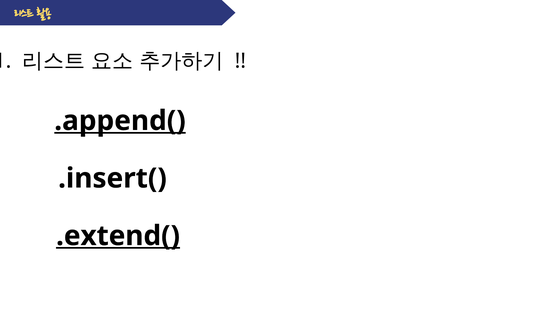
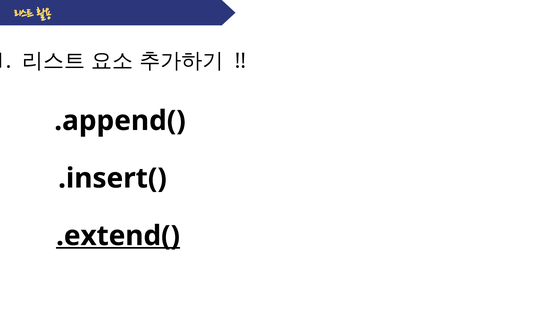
.append( underline: present -> none (120, 121)
